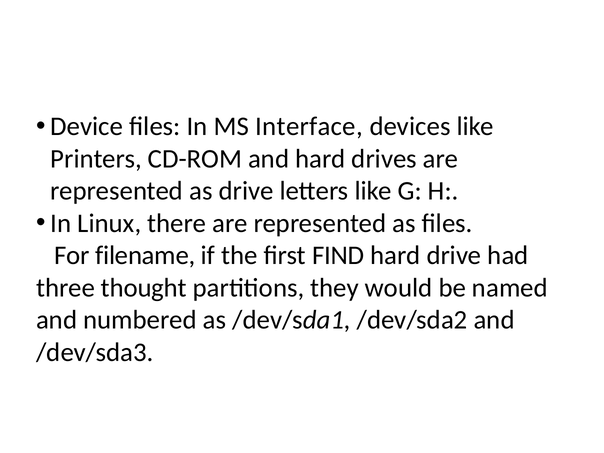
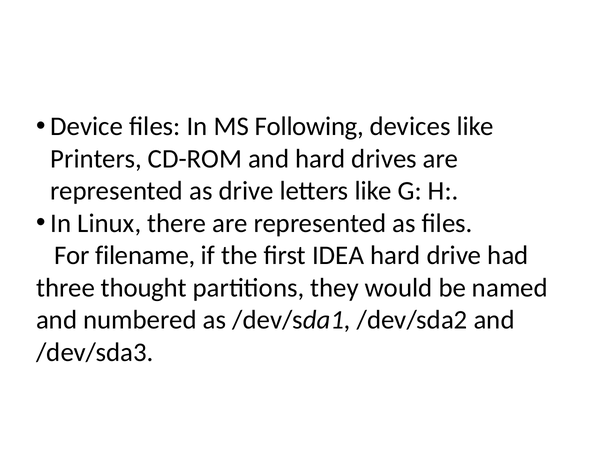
Interface: Interface -> Following (309, 127)
FIND: FIND -> IDEA (338, 256)
